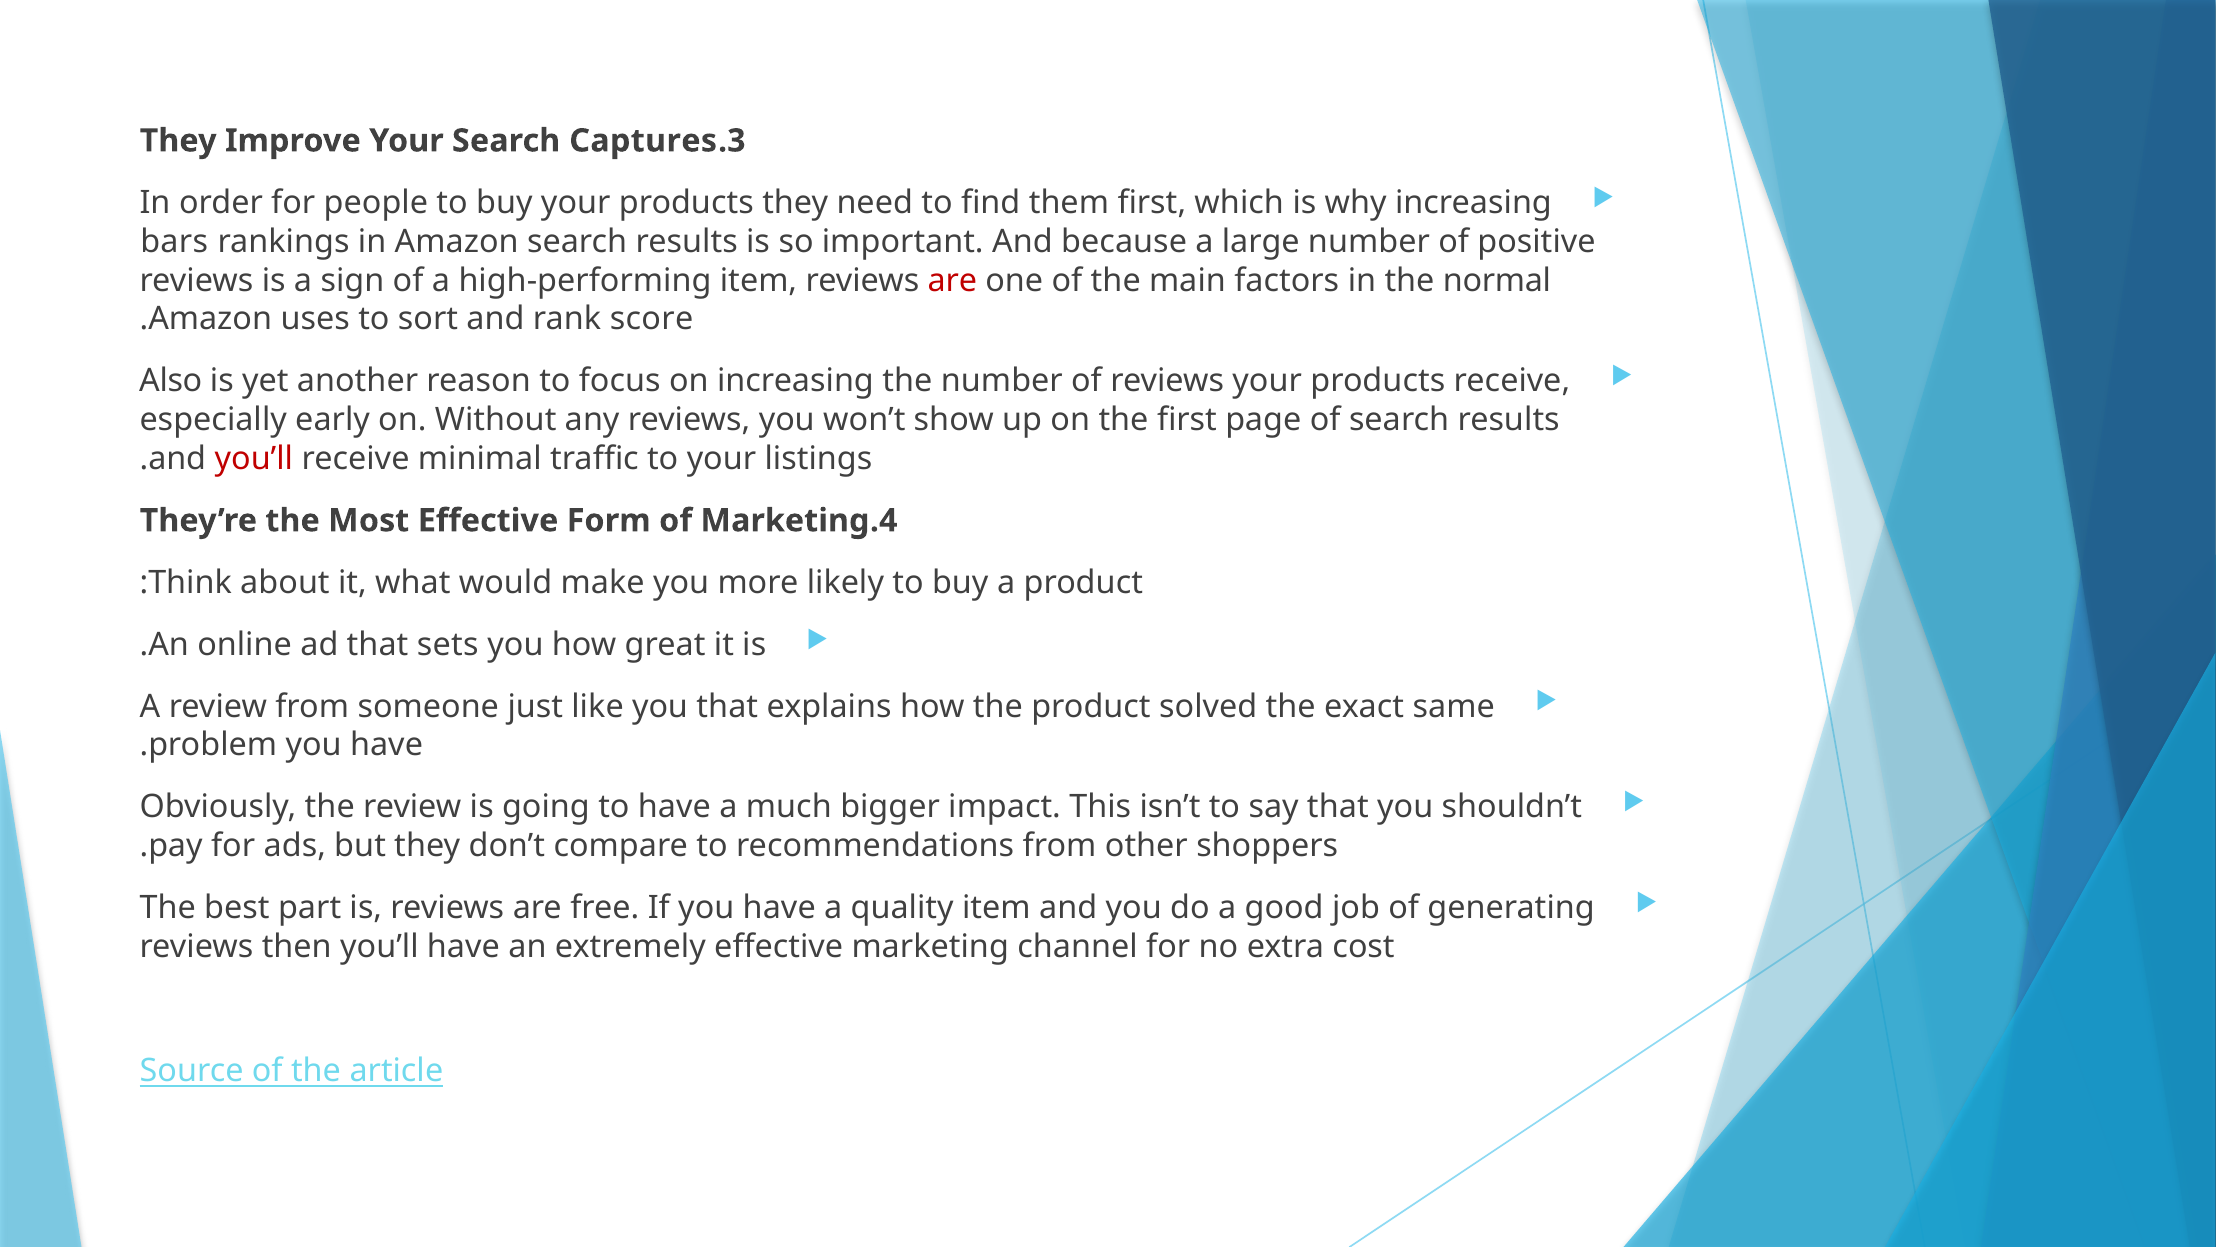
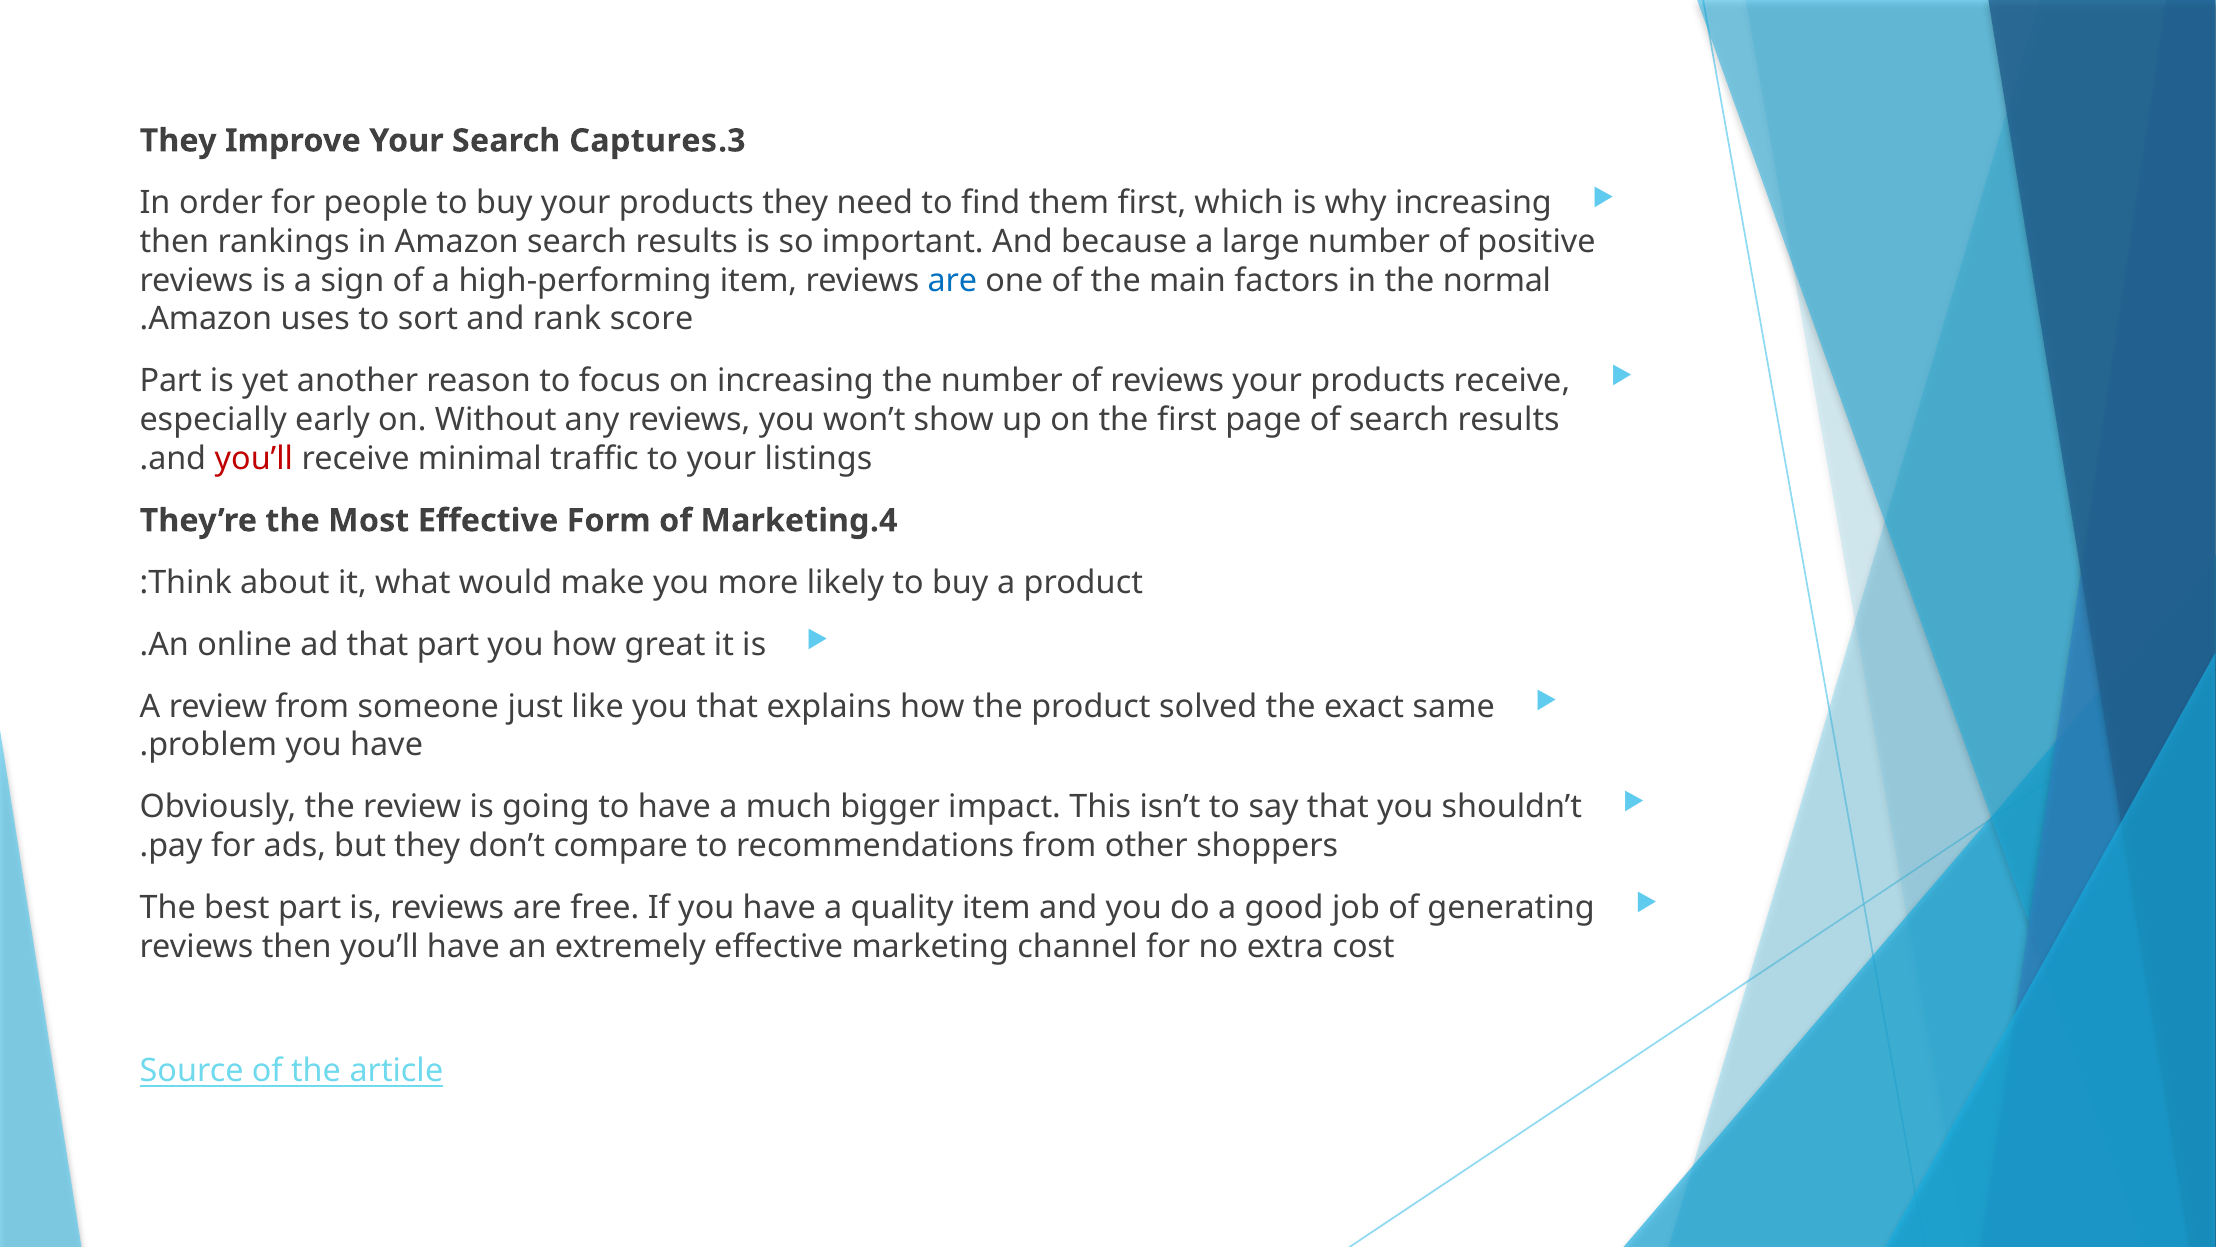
bars: bars -> then (174, 241)
are colour: red -> blue (952, 280)
Also: Also -> Part (171, 381)
that sets: sets -> part (448, 644)
